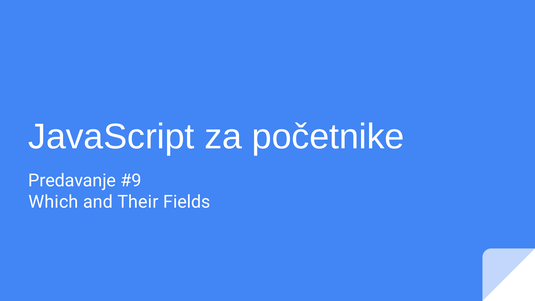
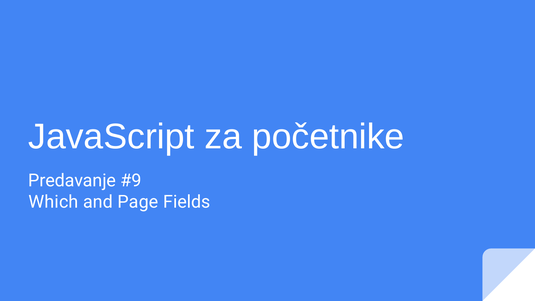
Their: Their -> Page (138, 202)
